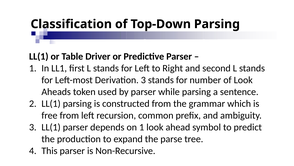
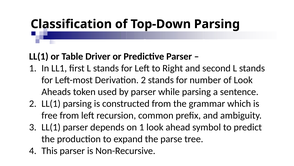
Derivation 3: 3 -> 2 (143, 80)
